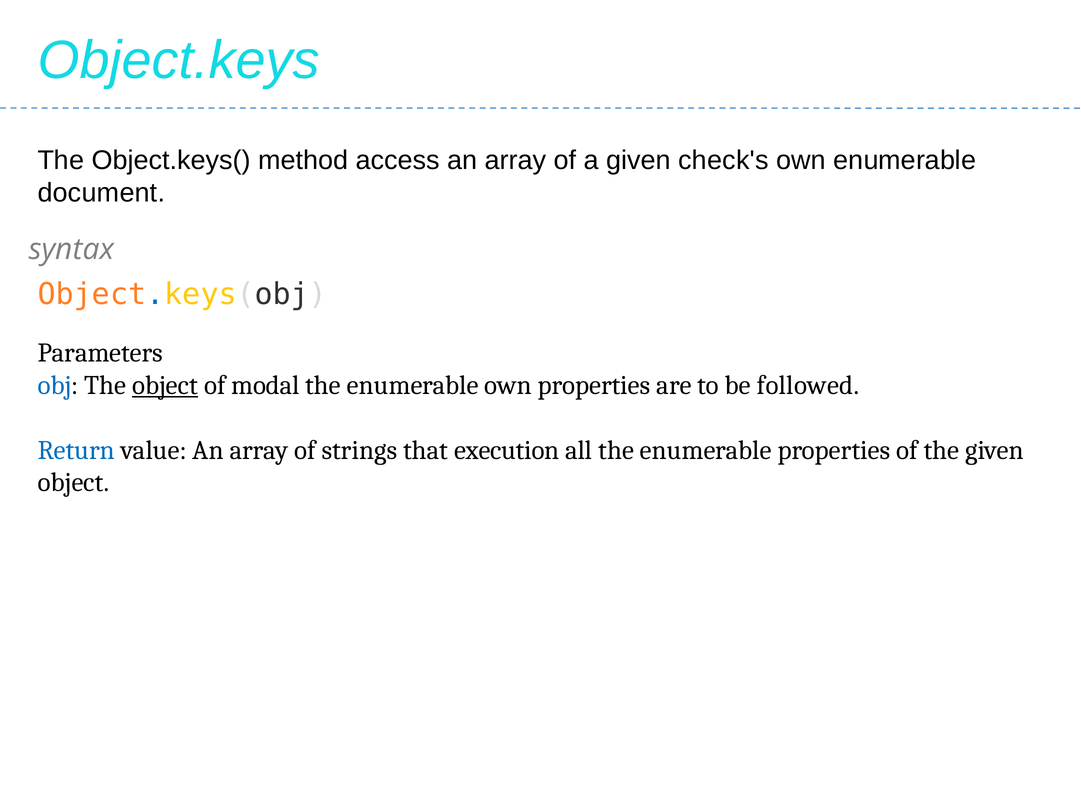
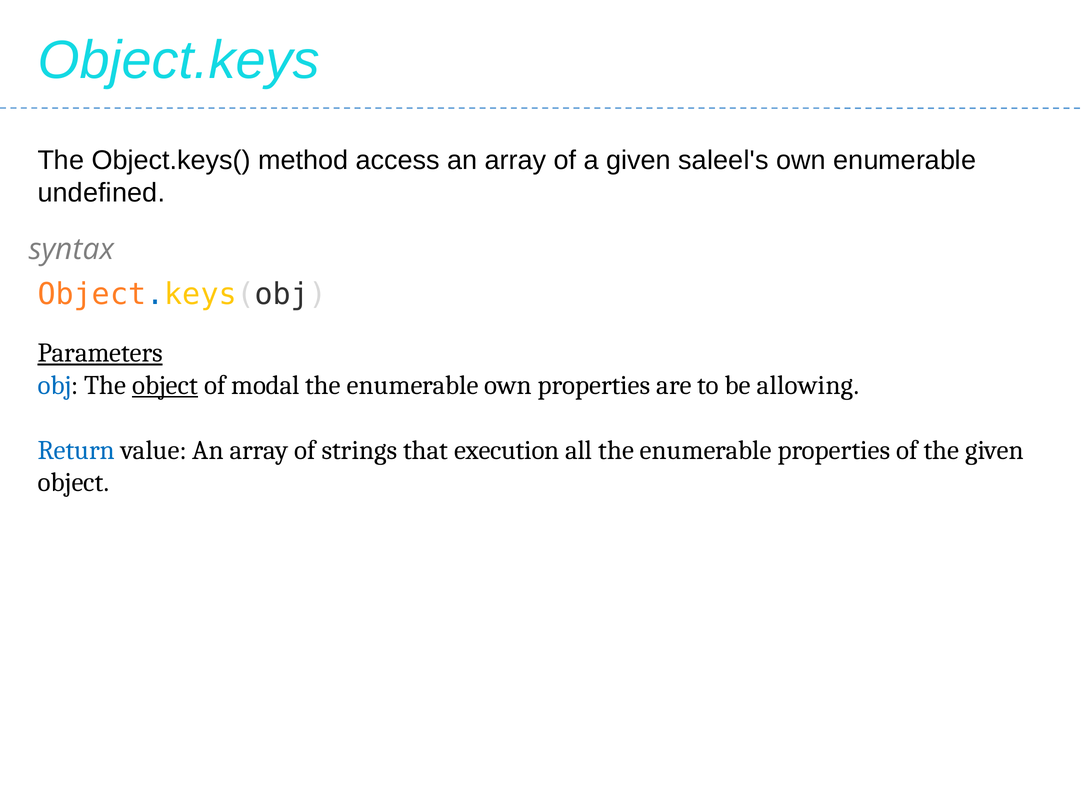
check's: check's -> saleel's (723, 161)
document: document -> undefined (101, 193)
Parameters underline: none -> present (100, 353)
followed: followed -> allowing (808, 386)
